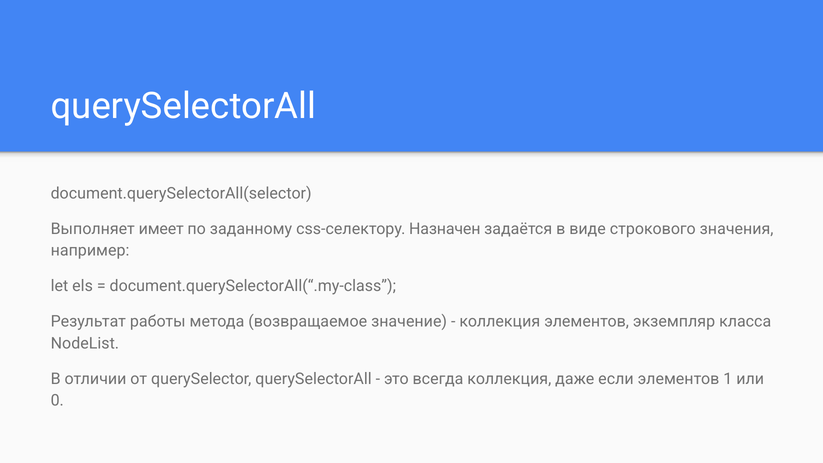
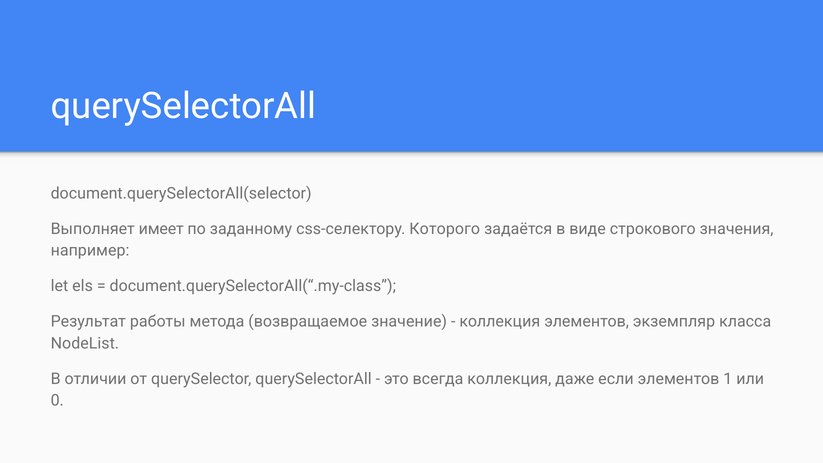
Назначен: Назначен -> Которого (445, 229)
